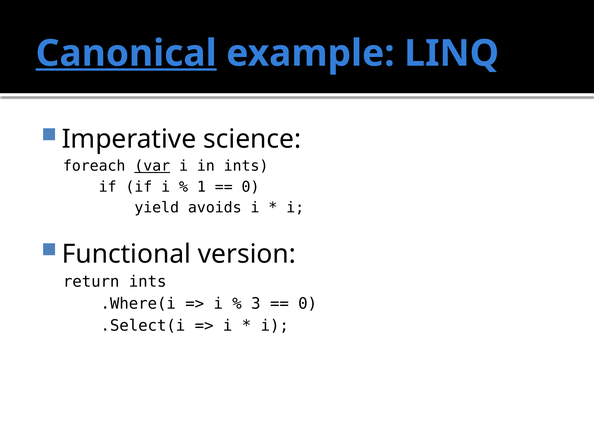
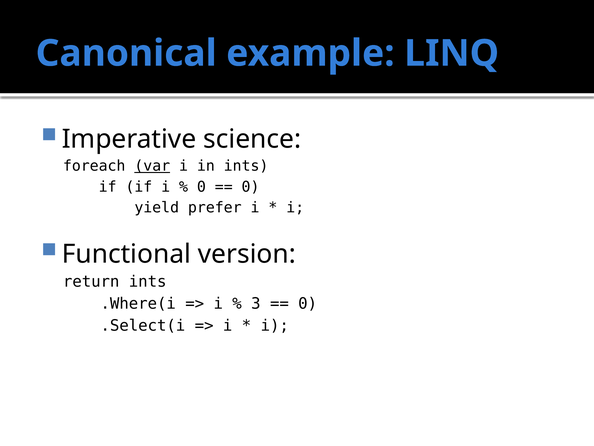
Canonical underline: present -> none (126, 53)
1: 1 -> 0 (201, 187)
avoids: avoids -> prefer (215, 207)
